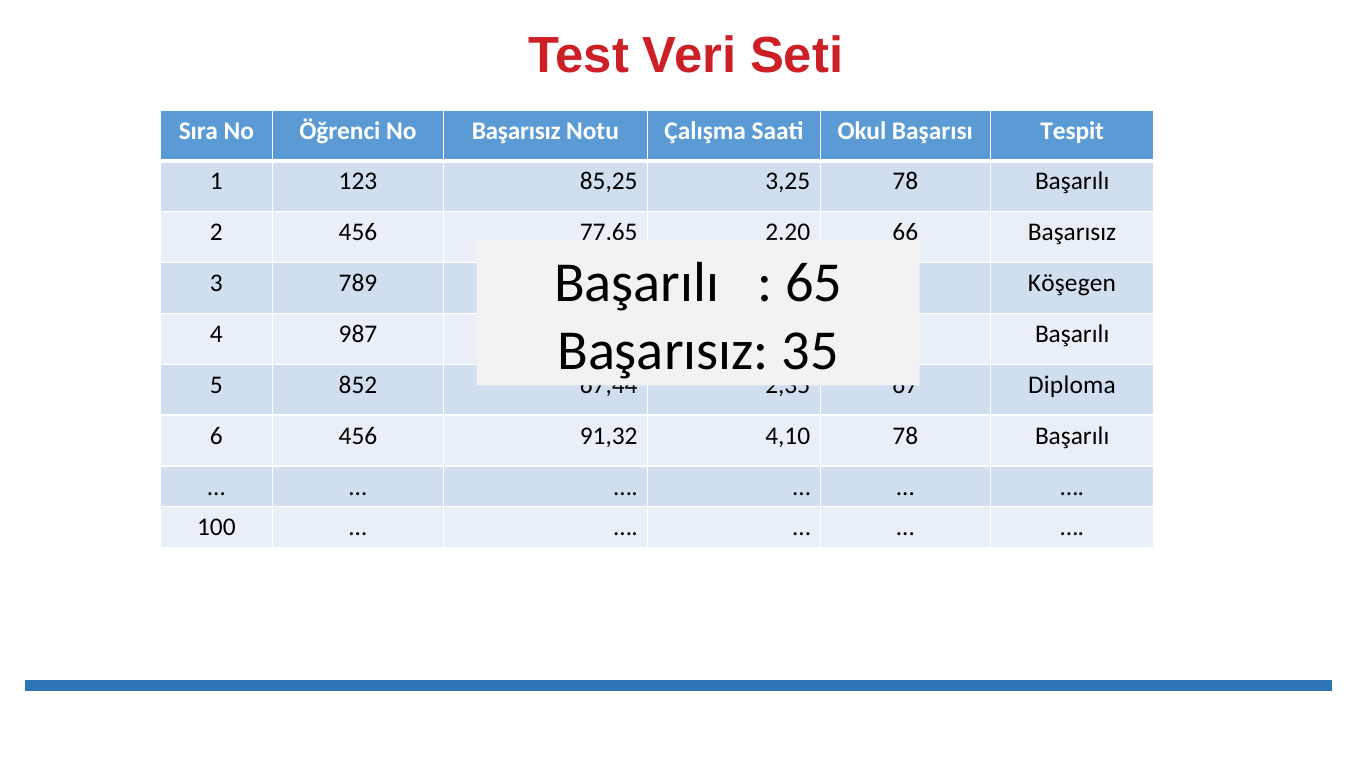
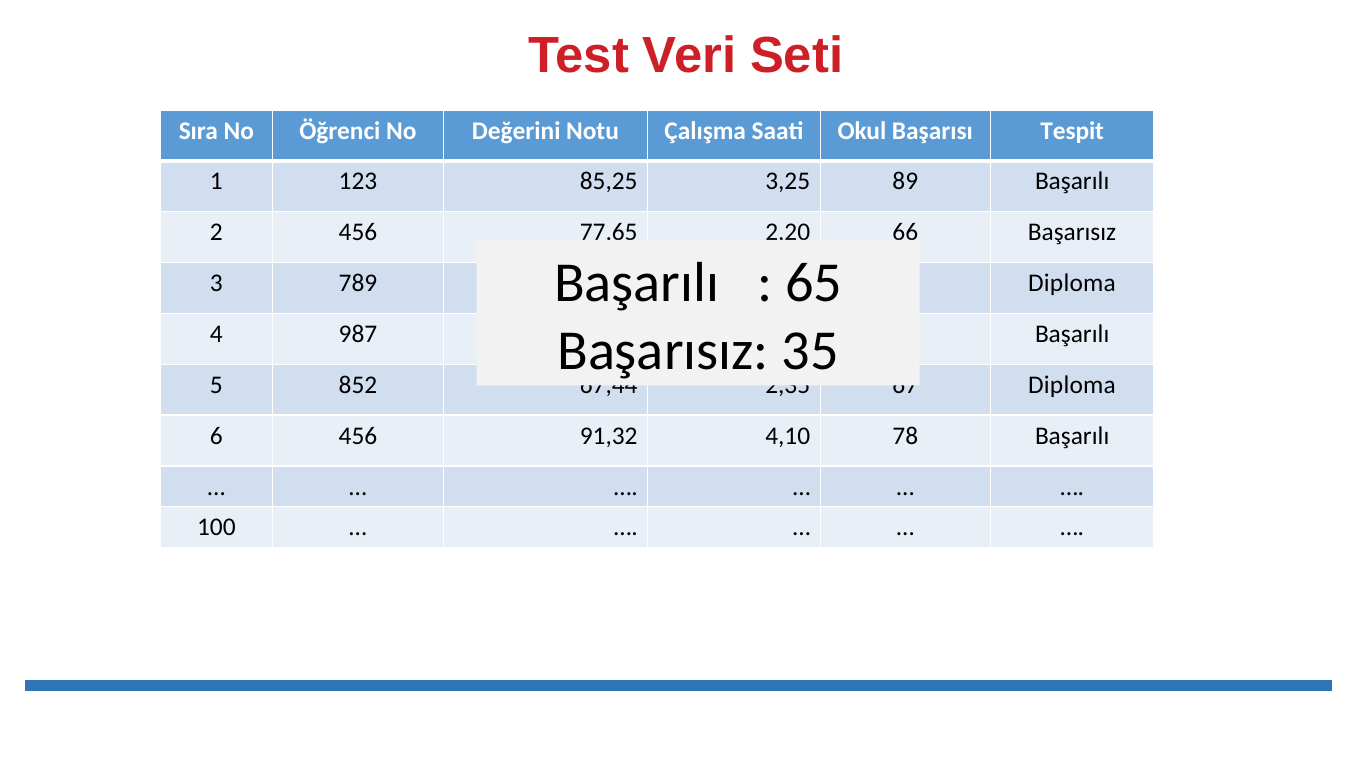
No Başarısız: Başarısız -> Değerini (516, 131)
3,25 78: 78 -> 89 (905, 181)
Köşegen: Köşegen -> Diploma (1072, 283)
